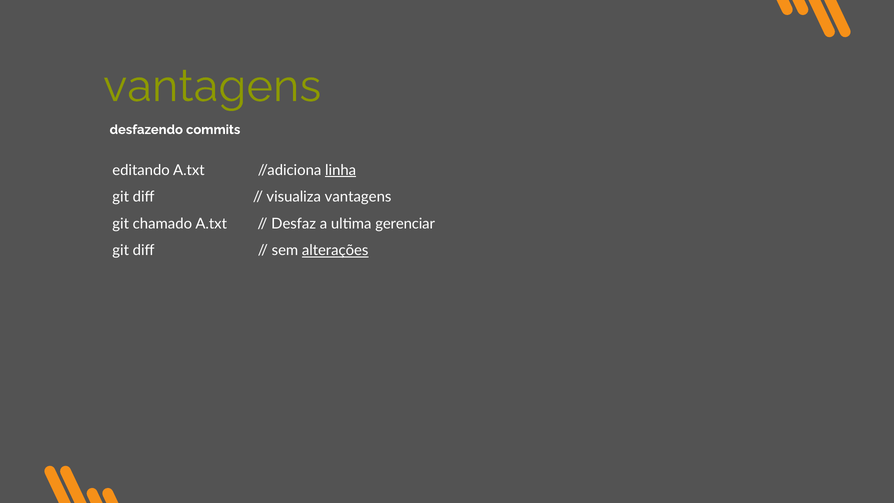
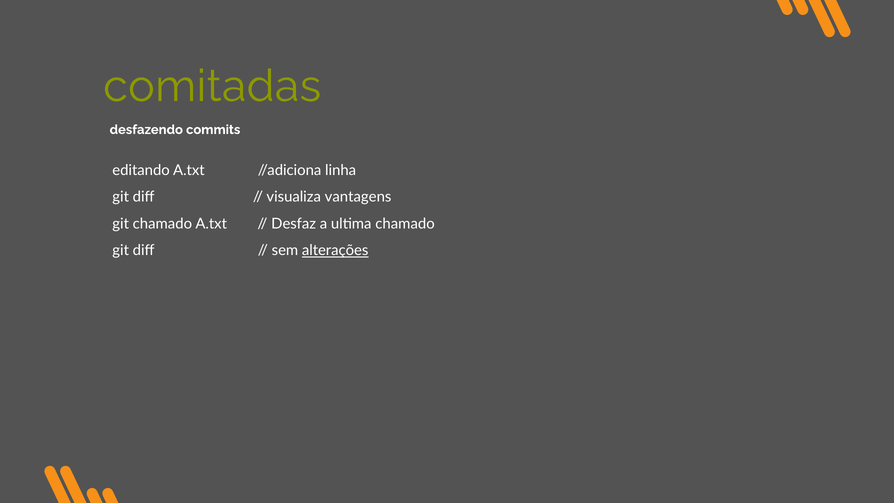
vantagens: vantagens -> comitadas (212, 86)
linha underline: present -> none (341, 170)
ultima gerenciar: gerenciar -> chamado (405, 224)
